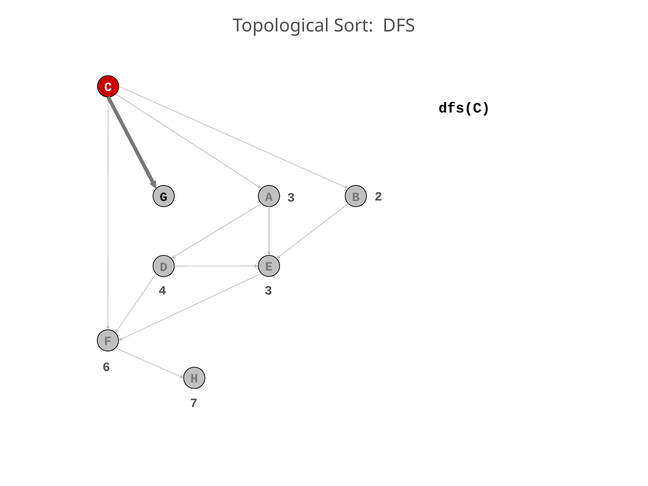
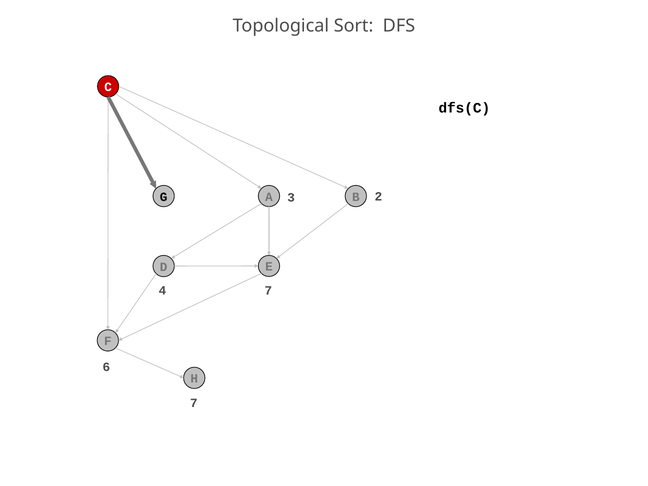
4 3: 3 -> 7 (268, 291)
